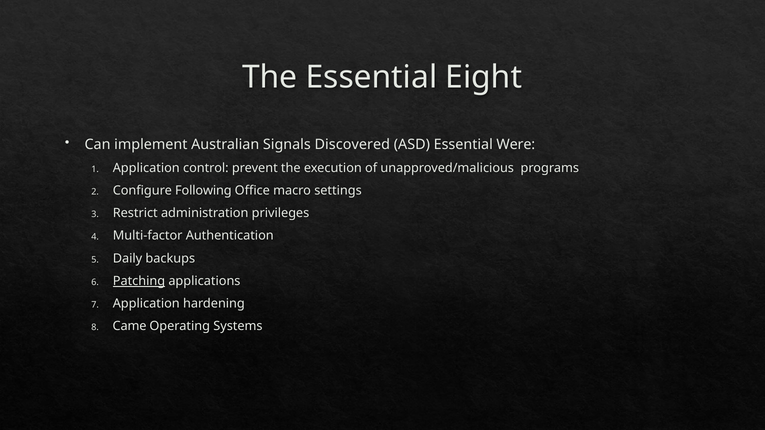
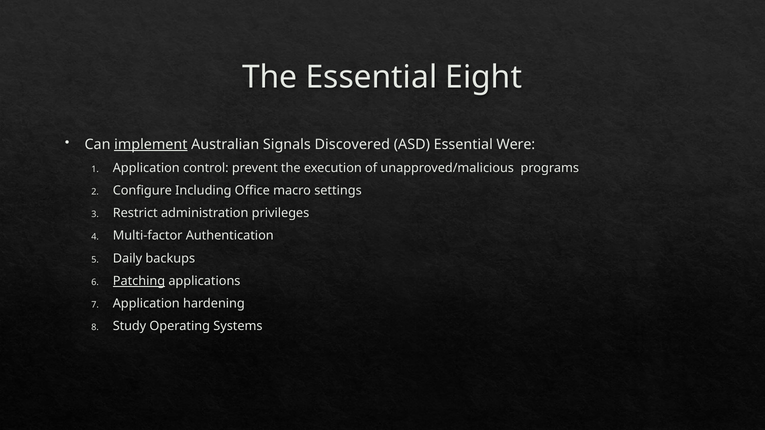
implement underline: none -> present (151, 144)
Following: Following -> Including (203, 191)
Came: Came -> Study (130, 326)
